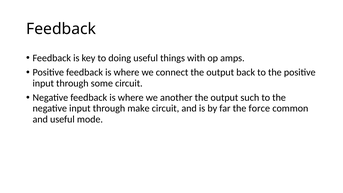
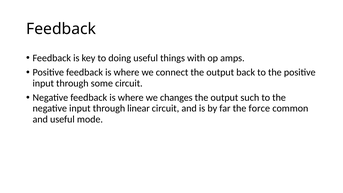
another: another -> changes (176, 98)
make: make -> linear (139, 108)
